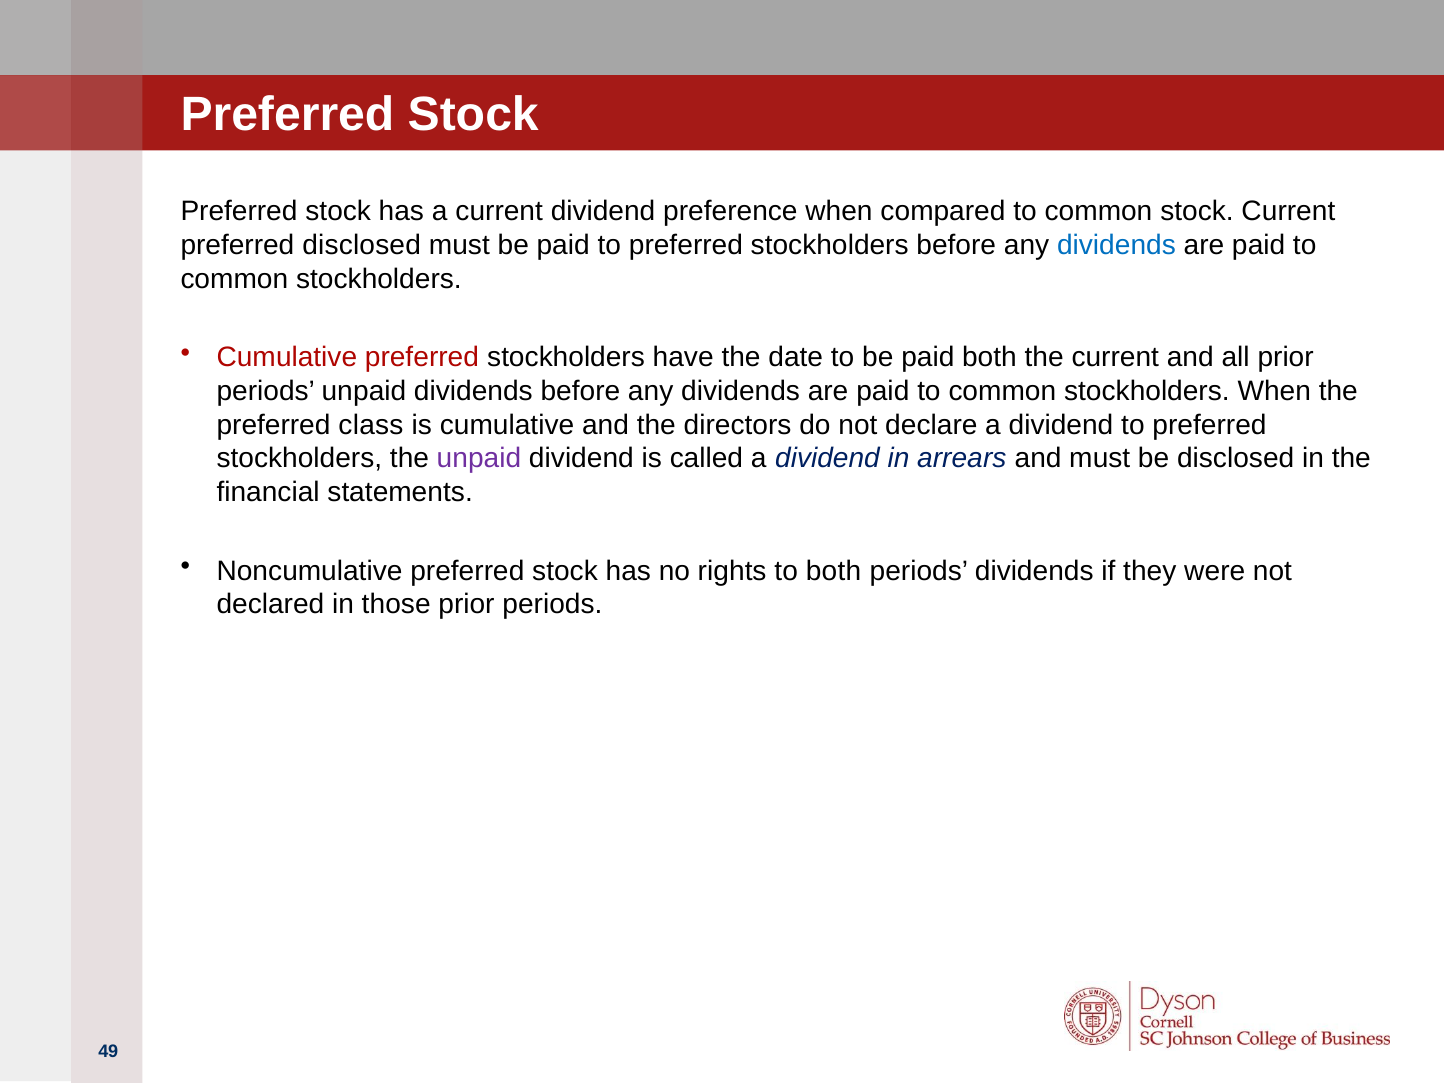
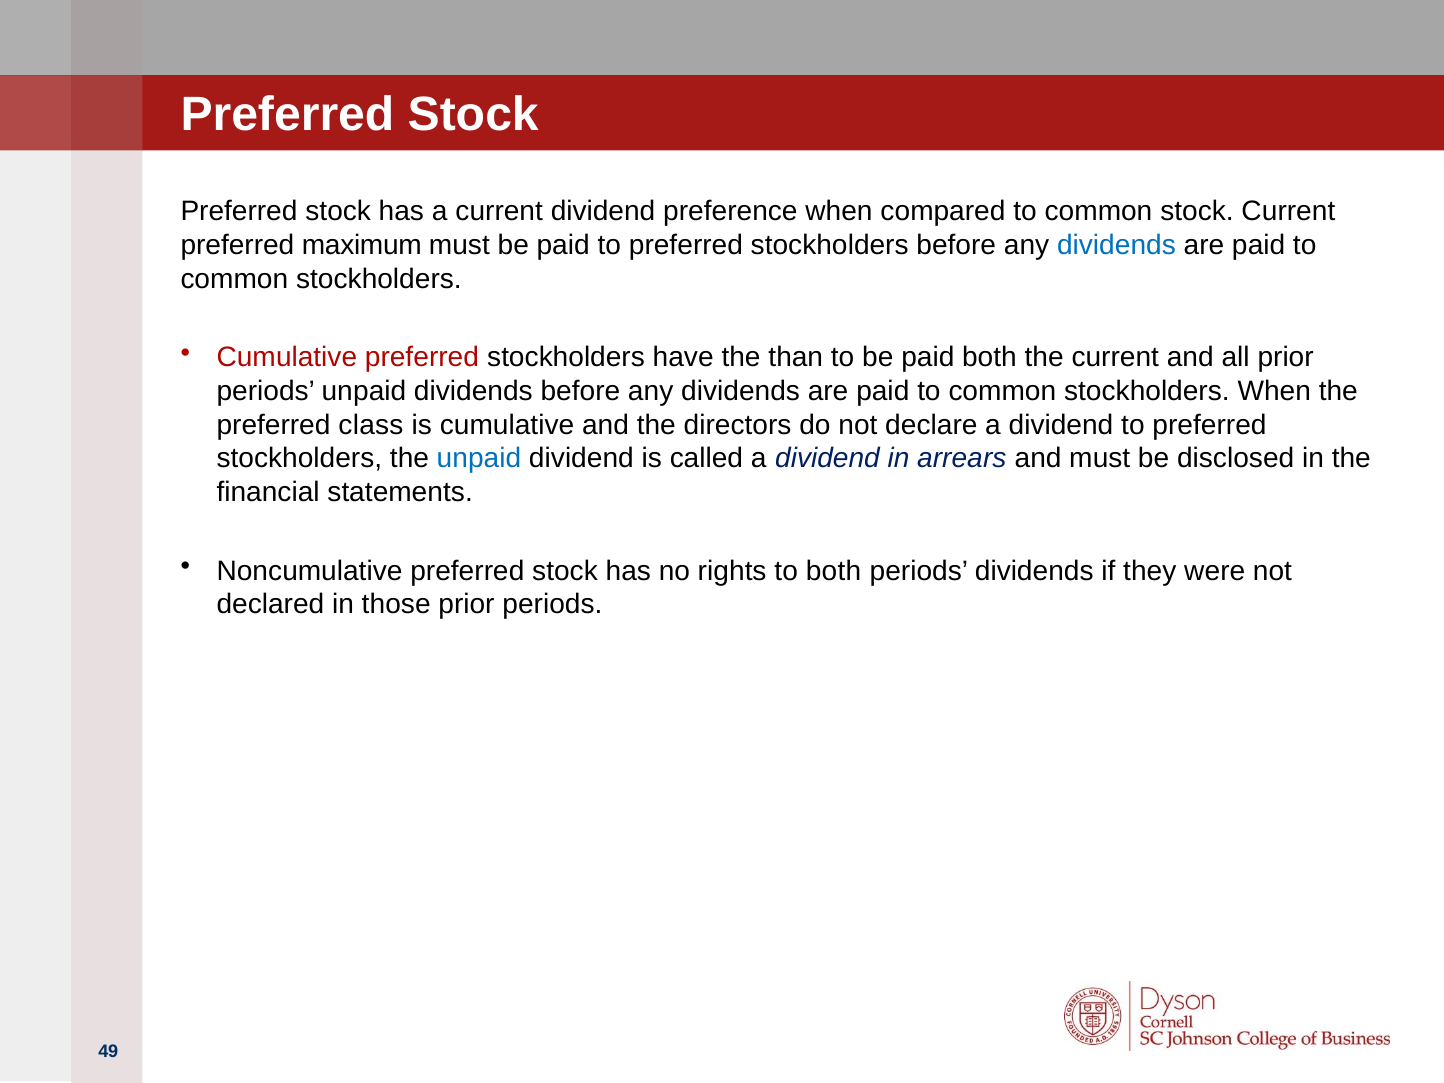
preferred disclosed: disclosed -> maximum (362, 245)
date: date -> than (796, 357)
unpaid colour: purple -> blue (479, 459)
